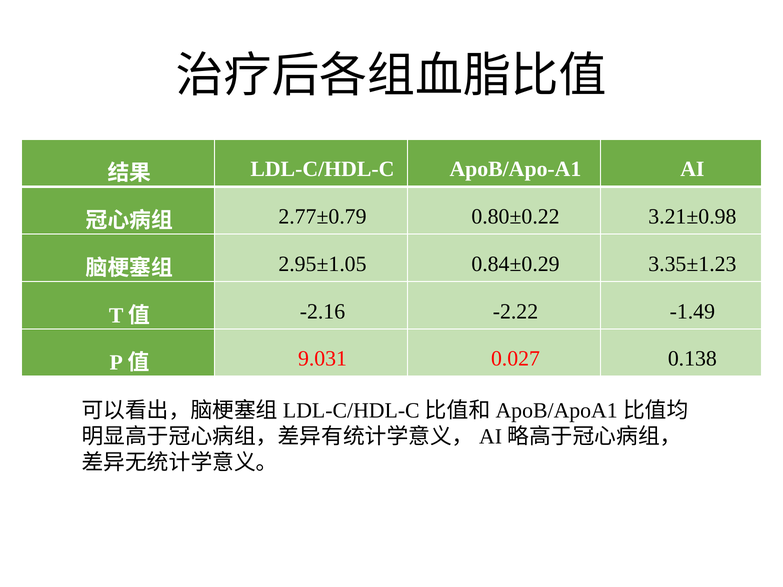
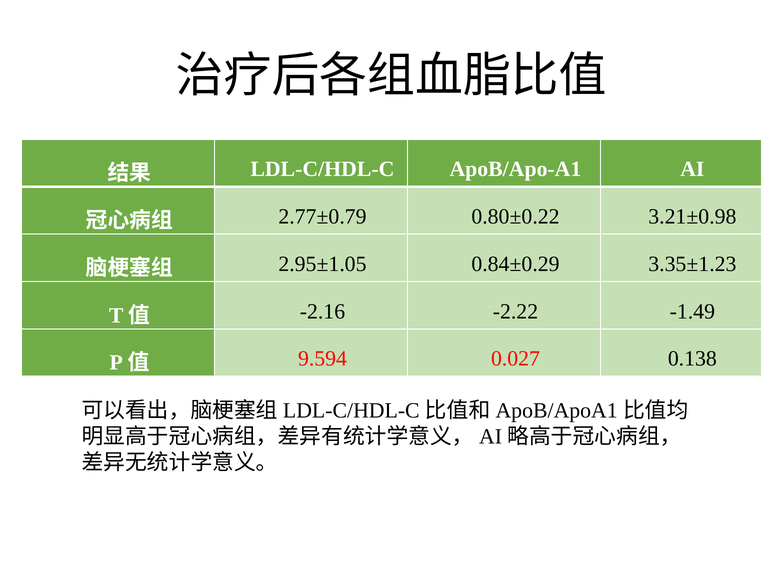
9.031: 9.031 -> 9.594 (322, 359)
